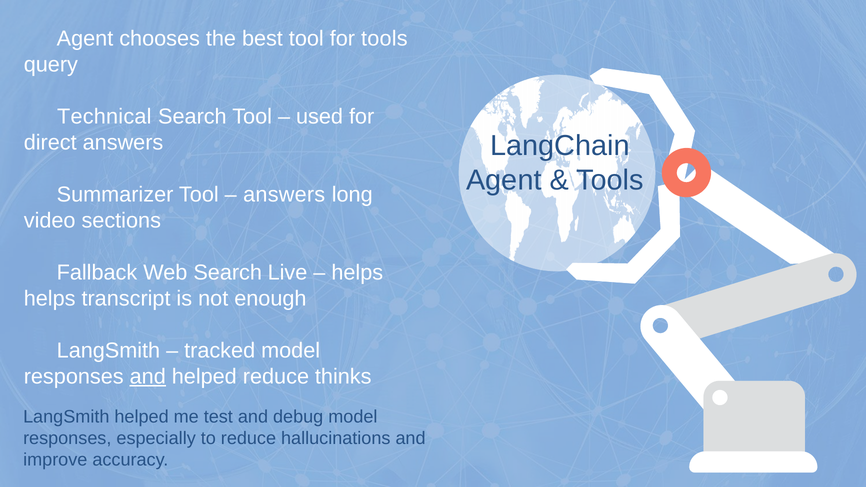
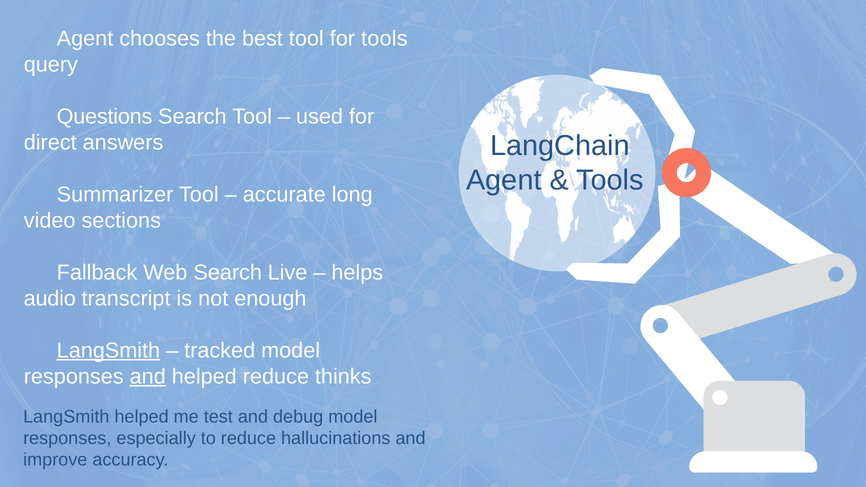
Technical: Technical -> Questions (105, 117)
answers: answers -> accurate (284, 195)
helps: helps -> audio (50, 299)
LangSmith underline: none -> present (108, 350)
